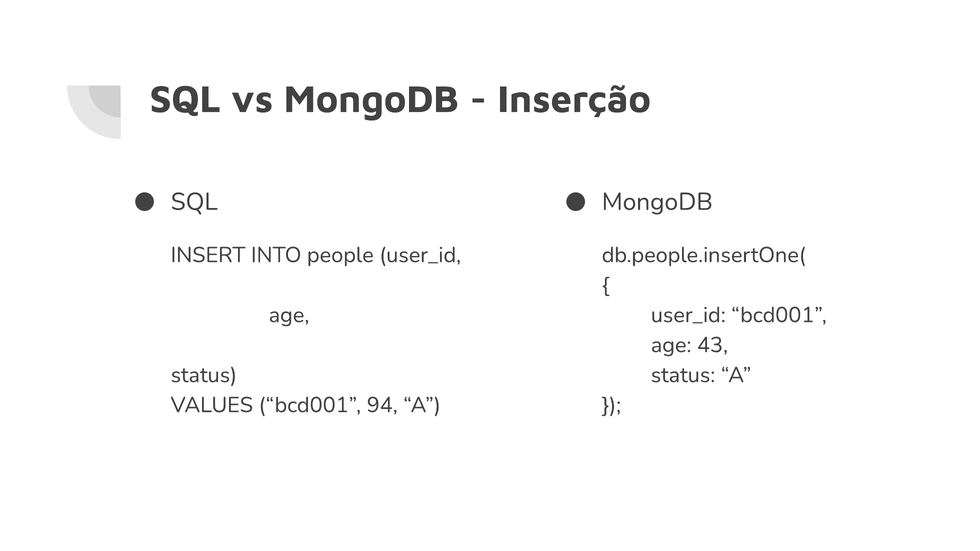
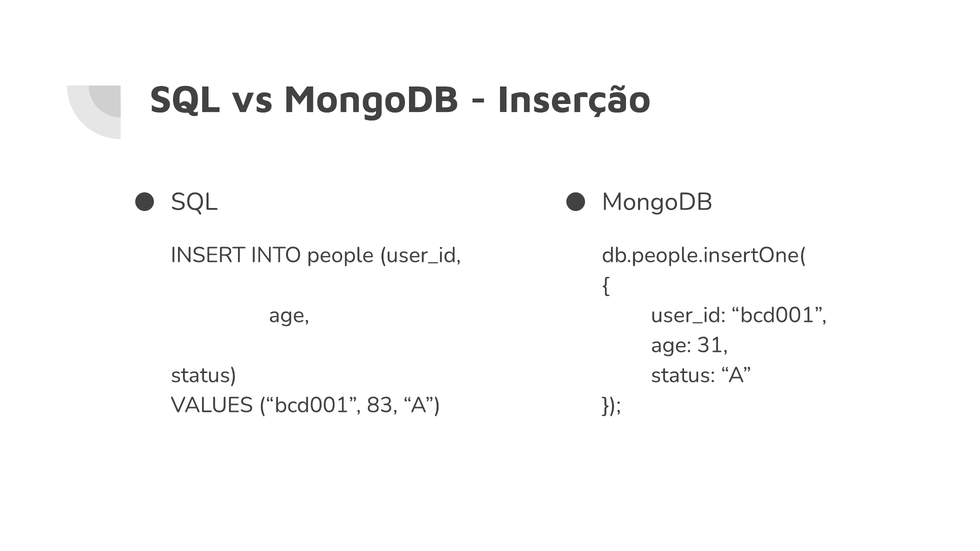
43: 43 -> 31 (712, 345)
94: 94 -> 83 (382, 405)
